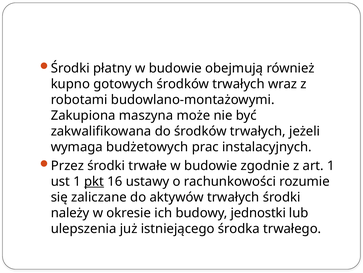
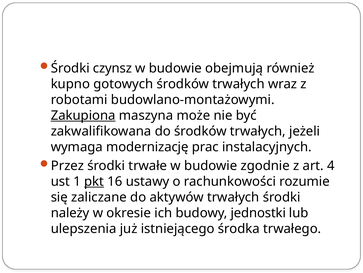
płatny: płatny -> czynsz (112, 68)
Zakupiona underline: none -> present (83, 115)
budżetowych: budżetowych -> modernizację (147, 147)
art 1: 1 -> 4 (331, 165)
